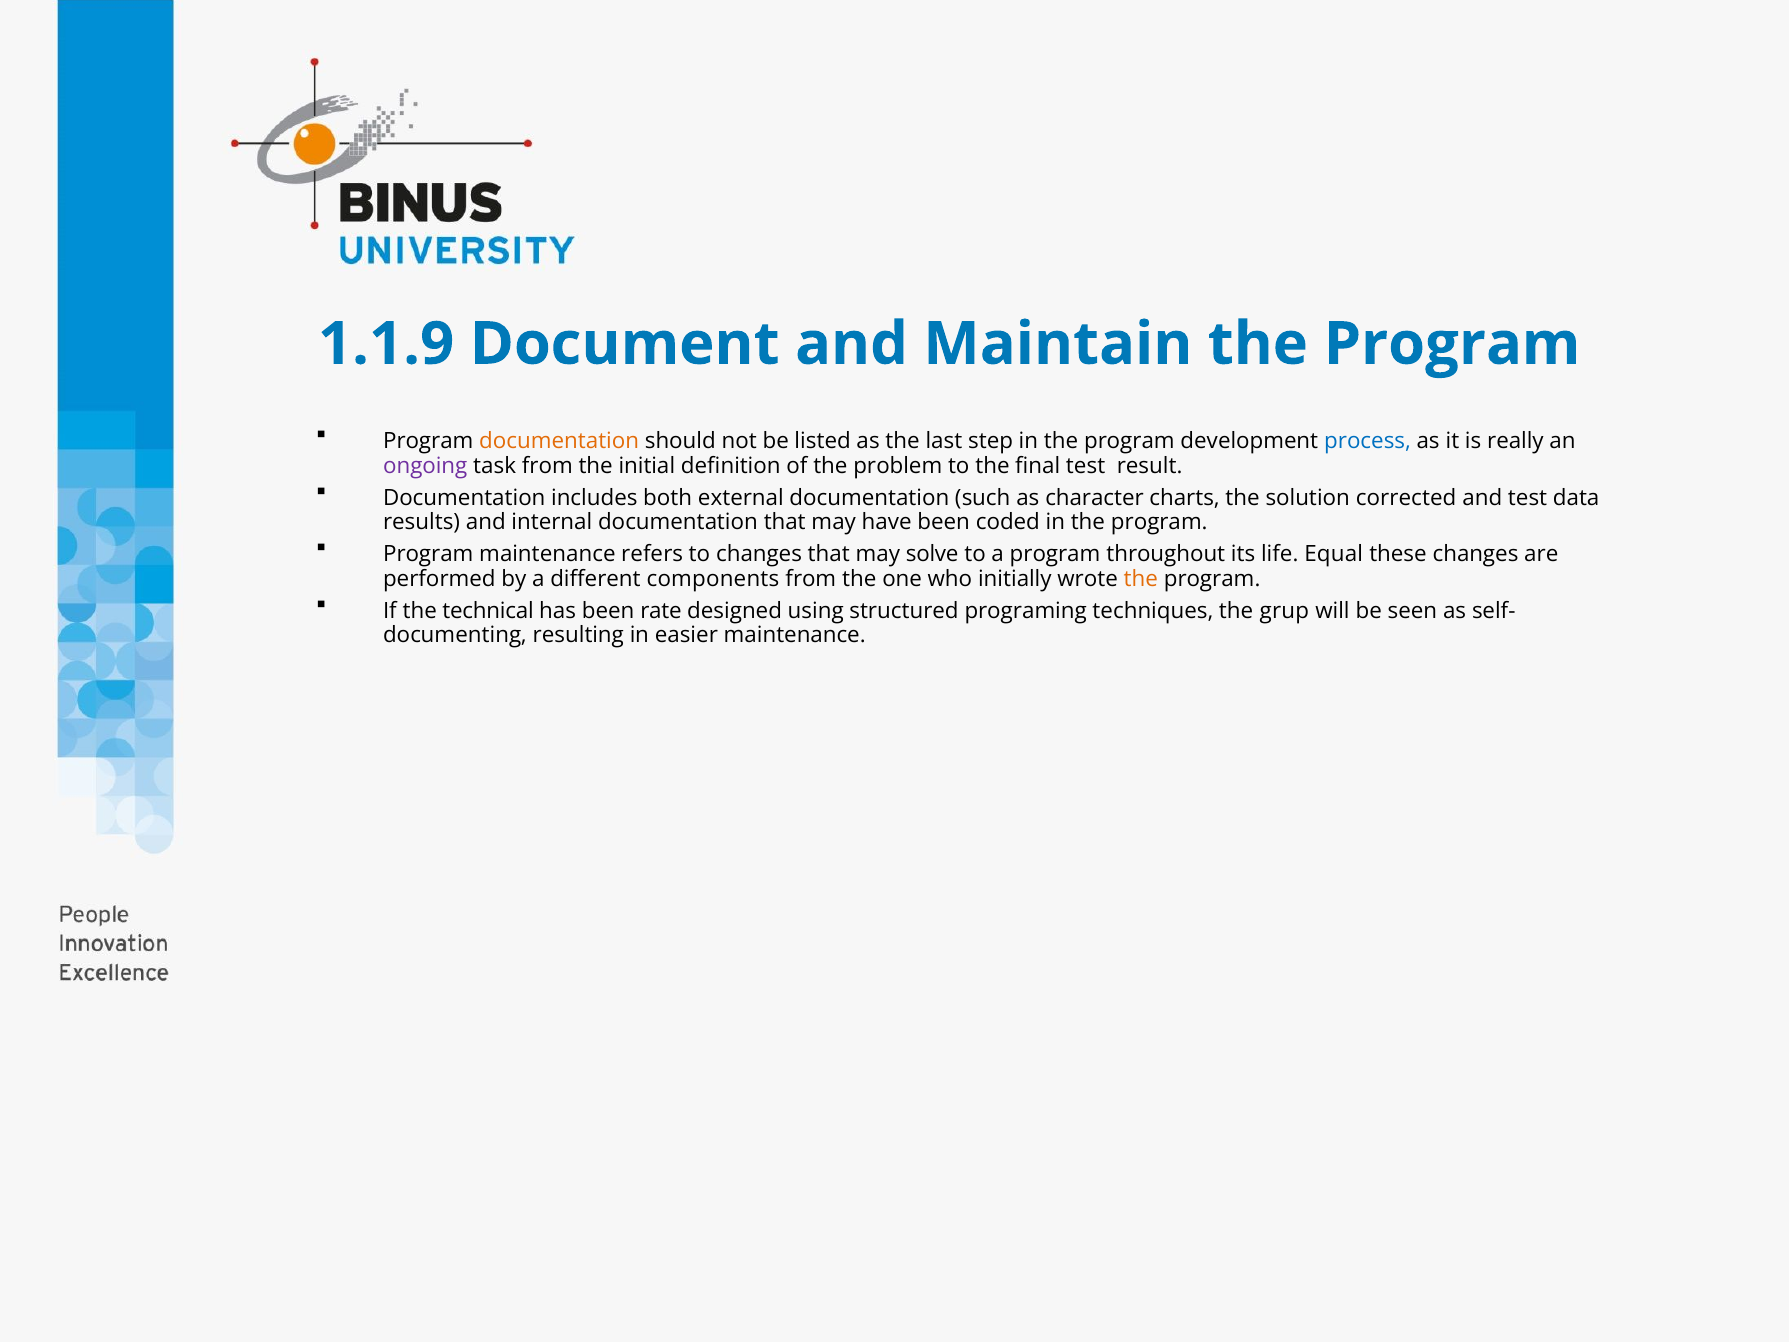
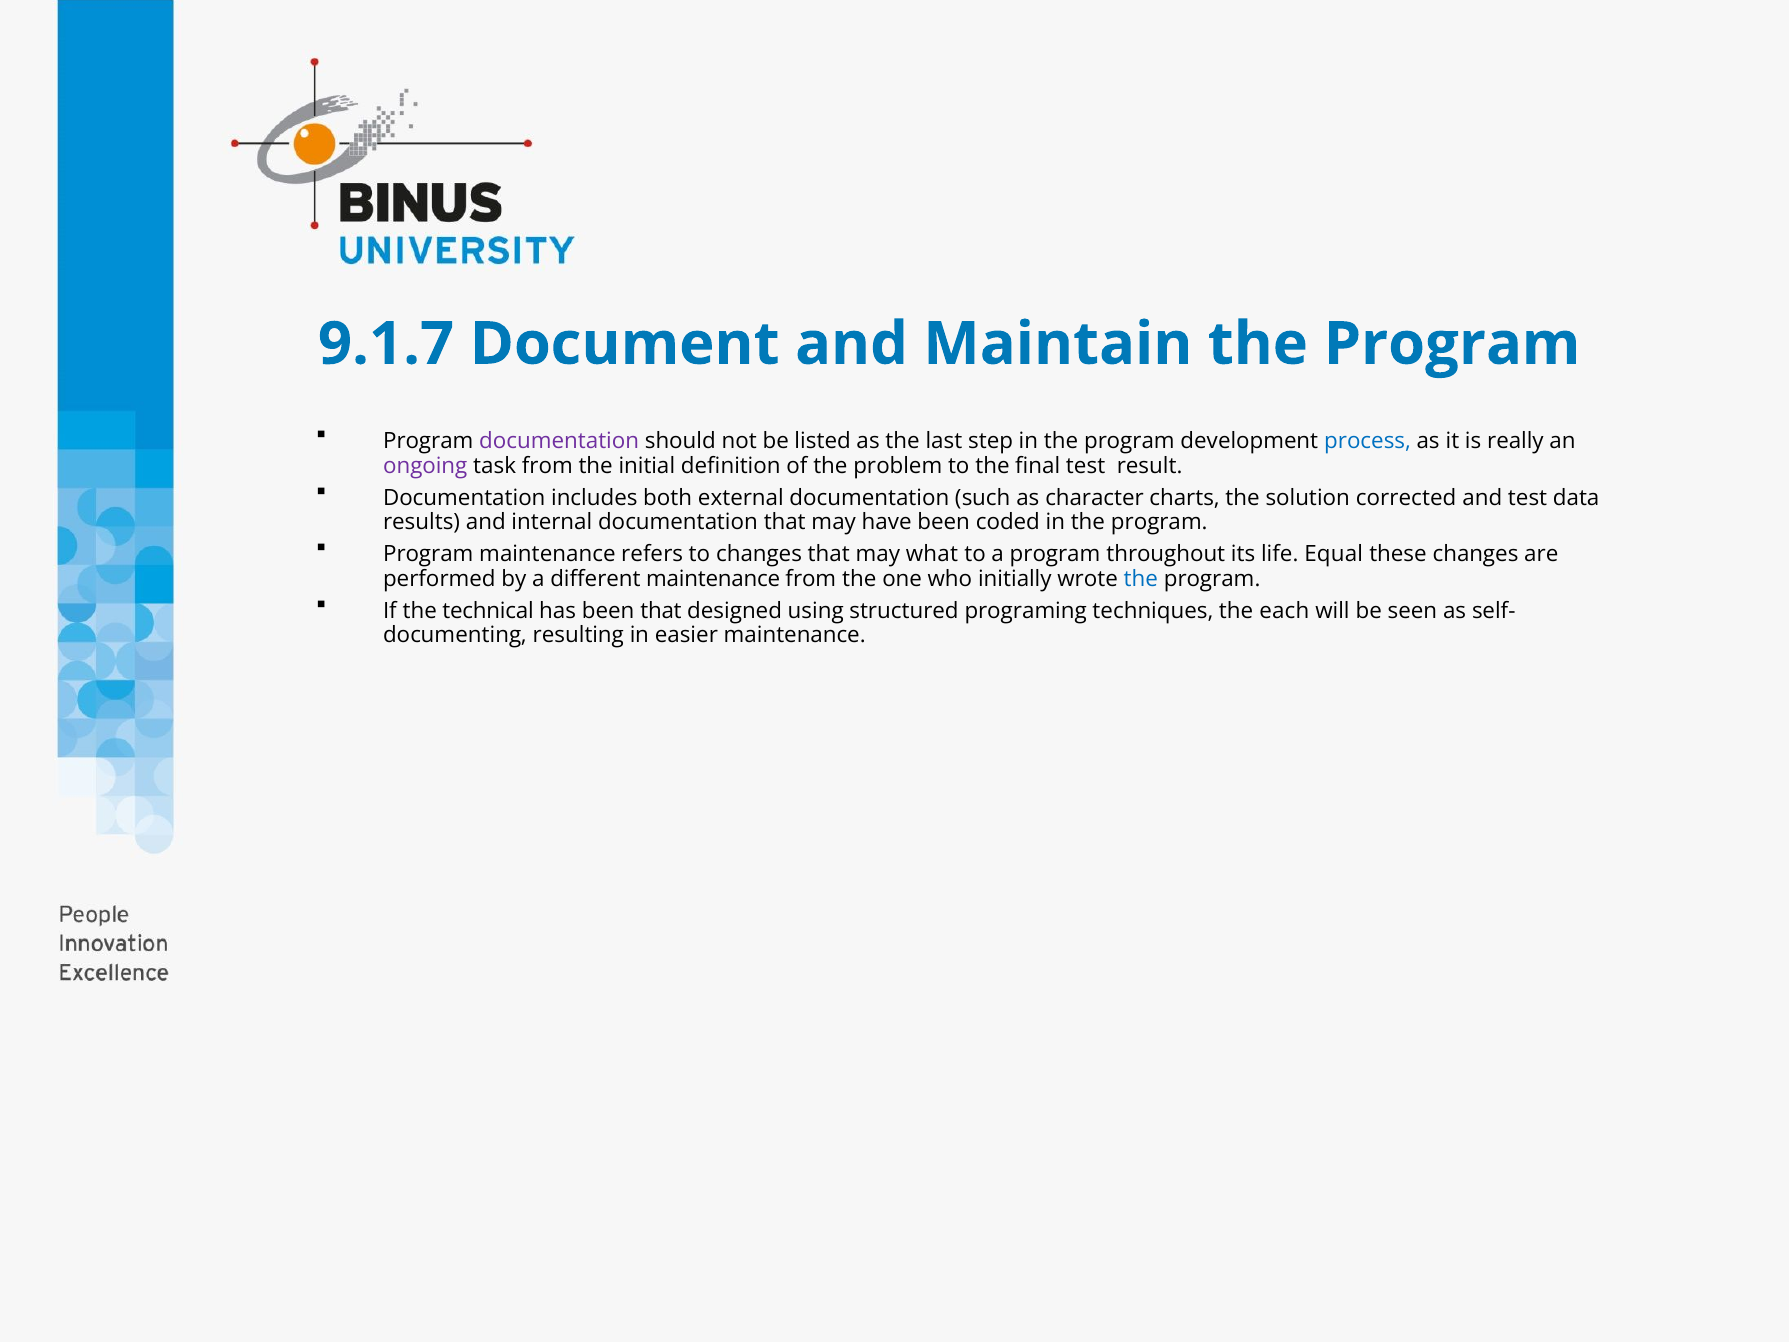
1.1.9: 1.1.9 -> 9.1.7 (386, 344)
documentation colour: orange -> purple (559, 441)
solve: solve -> what (932, 554)
different components: components -> maintenance (713, 579)
the colour: orange -> blue (1141, 579)
been rate: rate -> that (661, 611)
grup: grup -> each (1284, 611)
